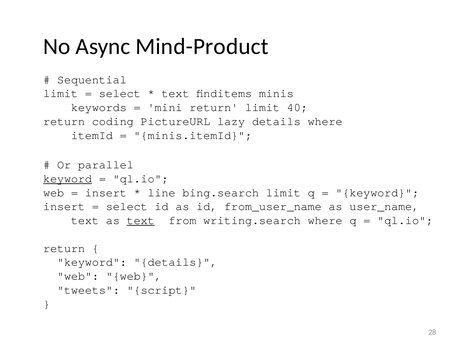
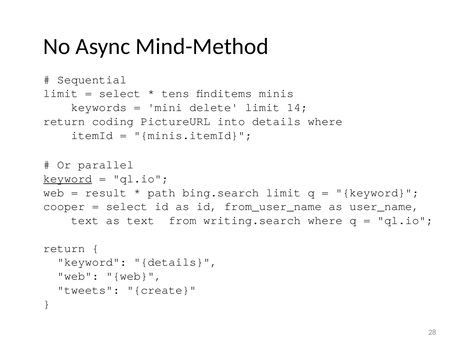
Mind-Product: Mind-Product -> Mind-Method (202, 47)
text: text -> tens (175, 93)
mini return: return -> delete (214, 107)
40: 40 -> 14 (297, 107)
lazy: lazy -> into (231, 121)
insert: insert -> result (106, 193)
line: line -> path (162, 193)
insert: insert -> cooper (64, 206)
text underline: present -> none (141, 220)
script: script -> create (162, 290)
